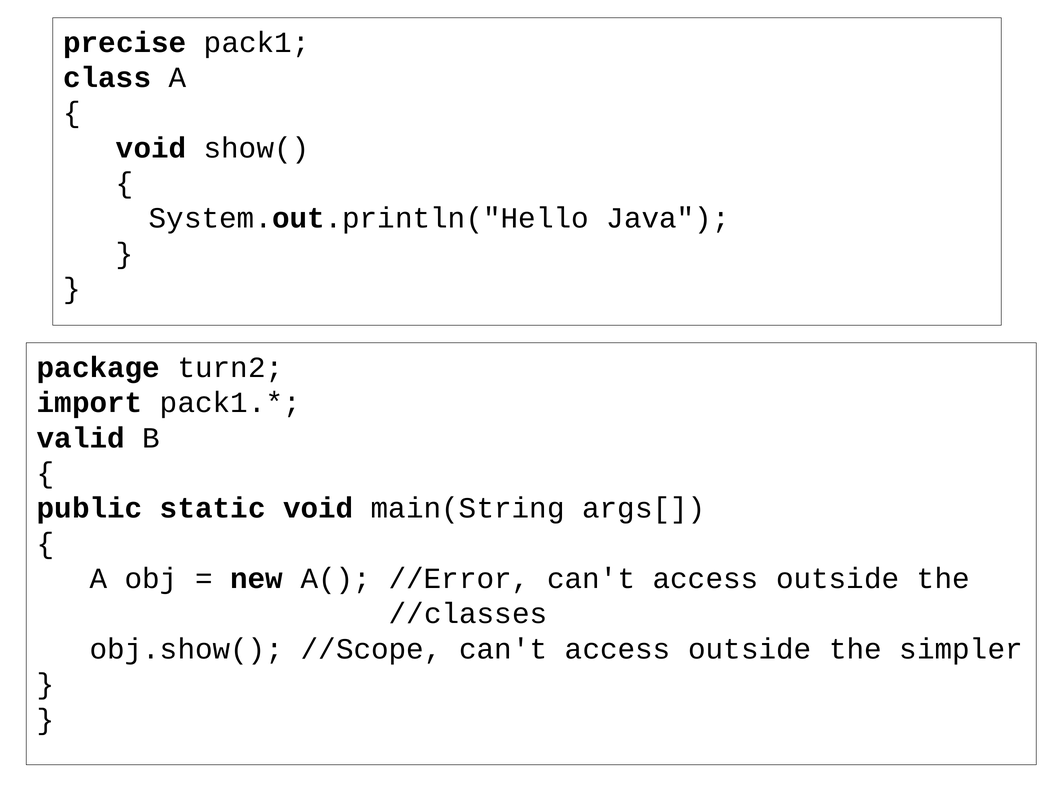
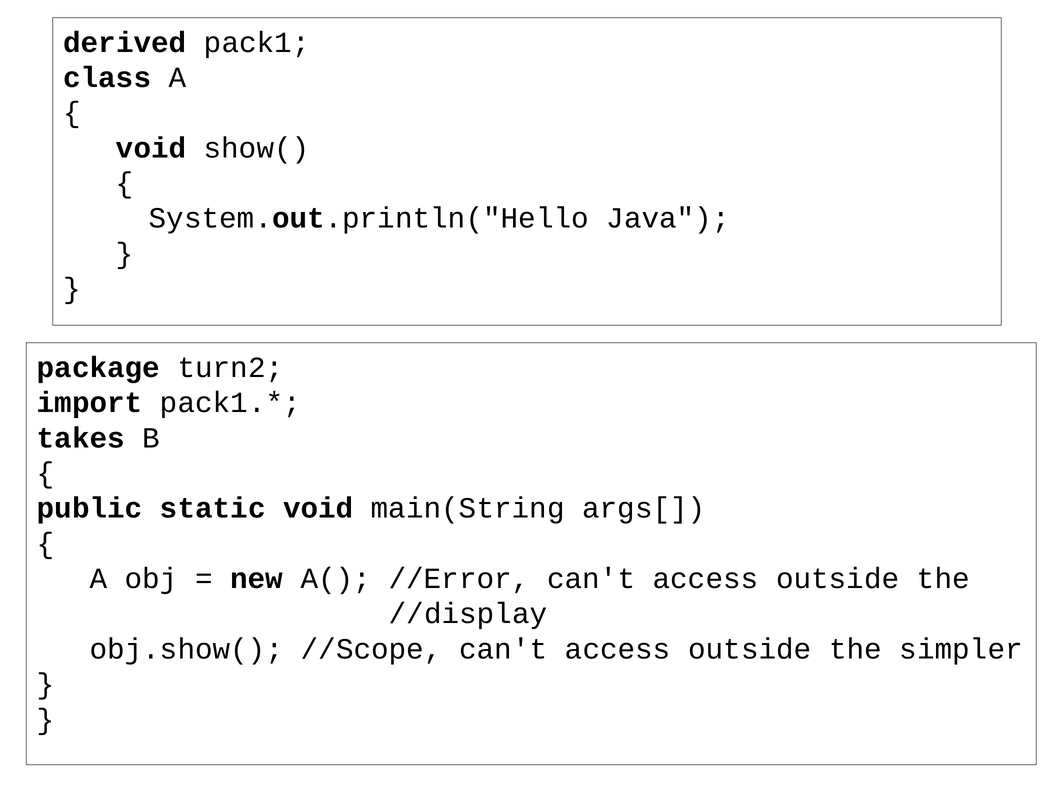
precise: precise -> derived (125, 42)
valid: valid -> takes (81, 438)
//classes: //classes -> //display (468, 613)
